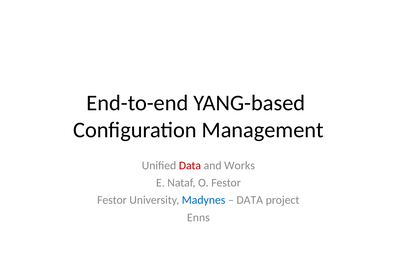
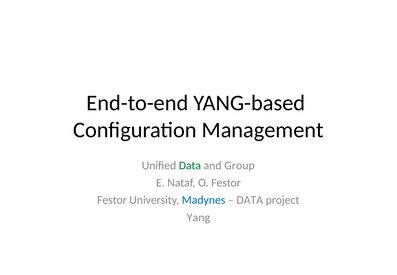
Data colour: red -> green (190, 165)
Works: Works -> Group (240, 165)
Enns: Enns -> Yang (198, 217)
